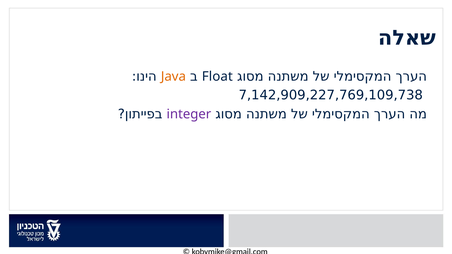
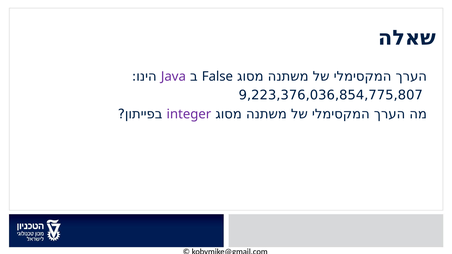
Java colour: orange -> purple (173, 76)
Float: Float -> False (217, 76)
7,142,909,227,769,109,738: 7,142,909,227,769,109,738 -> 9,223,376,036,854,775,807 (331, 95)
